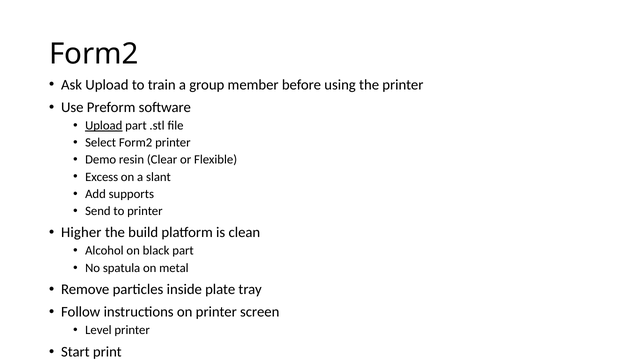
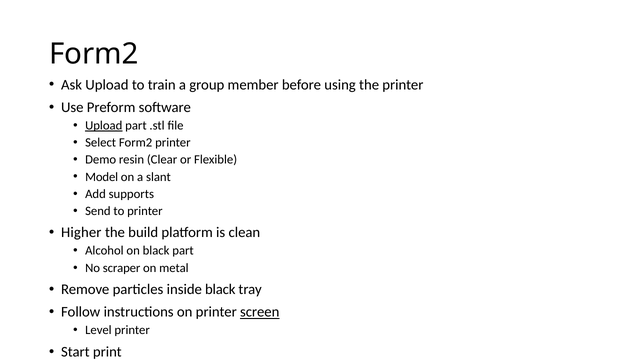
Excess: Excess -> Model (102, 177)
spatula: spatula -> scraper (122, 268)
inside plate: plate -> black (220, 289)
screen underline: none -> present (260, 312)
